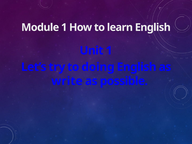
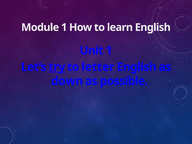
try underline: none -> present (57, 67)
doing: doing -> letter (98, 67)
write: write -> down (67, 81)
